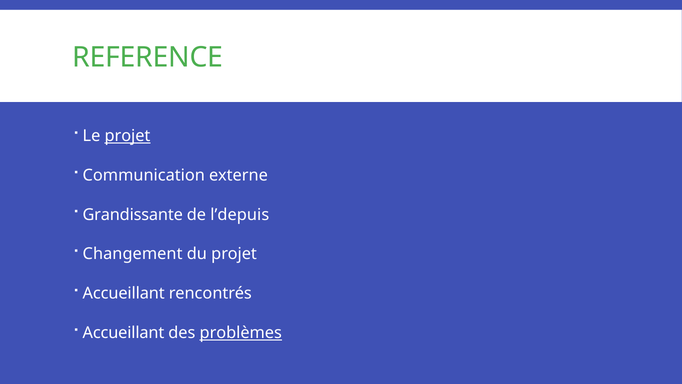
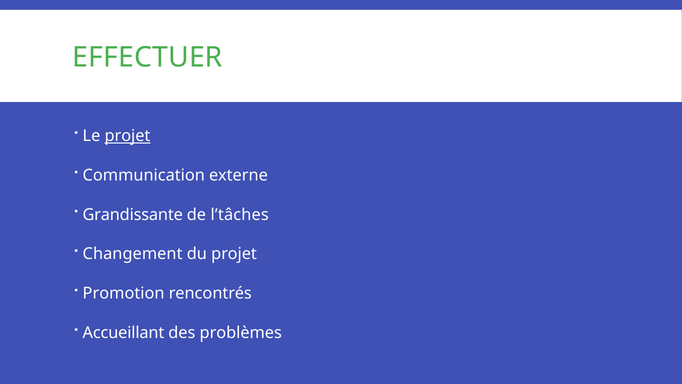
REFERENCE: REFERENCE -> EFFECTUER (148, 57)
l’depuis: l’depuis -> l’tâches (240, 214)
Accueillant: Accueillant -> Promotion (124, 293)
problèmes underline: present -> none (241, 332)
